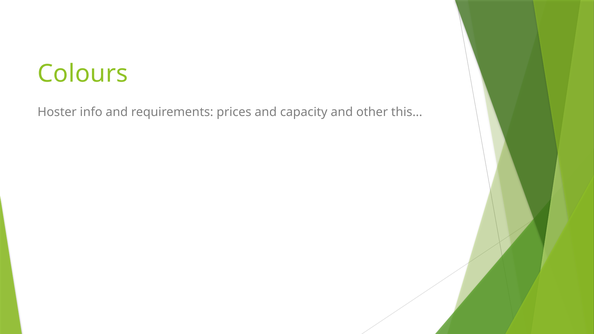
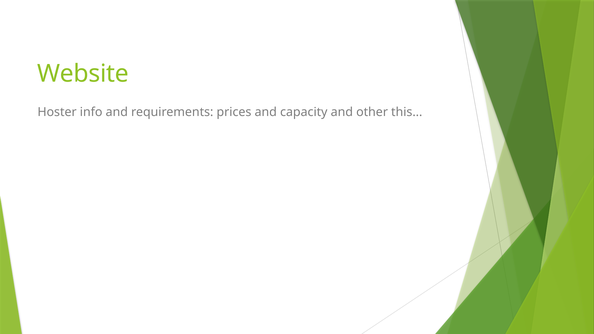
Colours: Colours -> Website (83, 74)
